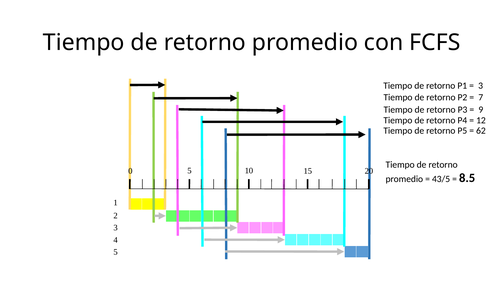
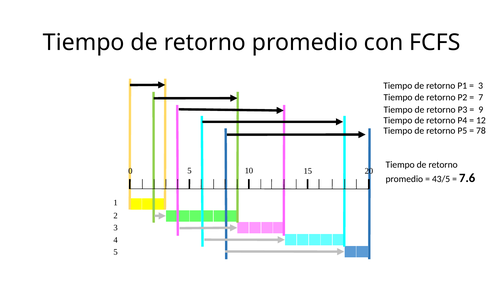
62: 62 -> 78 (481, 130)
8.5: 8.5 -> 7.6 (467, 178)
